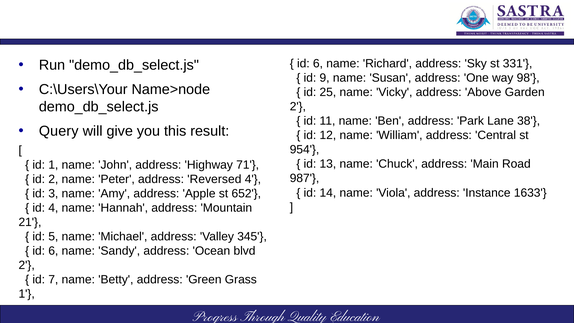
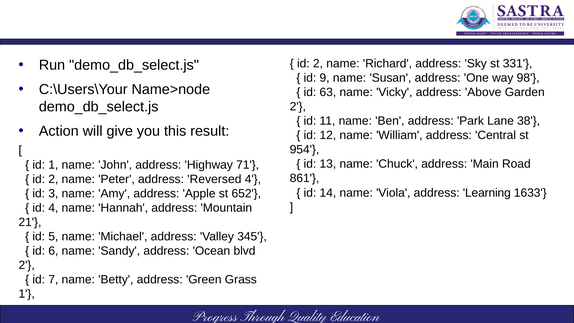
6: 6 -> 2 (318, 63)
25: 25 -> 63 (328, 92)
Query: Query -> Action (59, 131)
987: 987 -> 861 (305, 178)
Instance: Instance -> Learning (487, 193)
